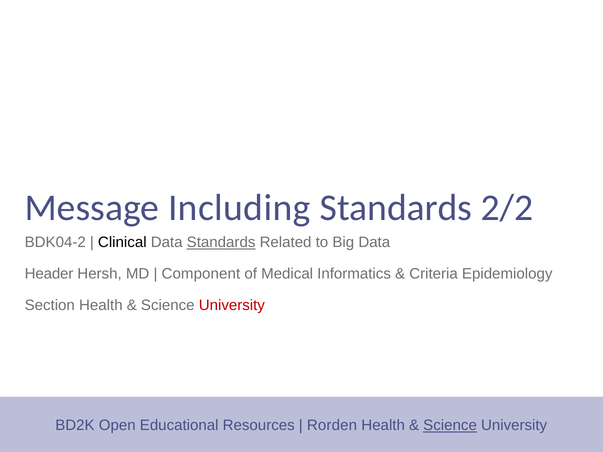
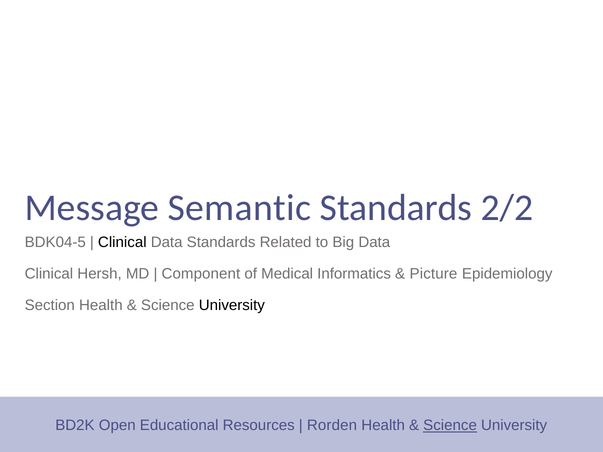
Including: Including -> Semantic (239, 208)
BDK04-2: BDK04-2 -> BDK04-5 (55, 243)
Standards underline: present -> none (221, 243)
Header: Header -> Clinical (49, 274)
Criteria: Criteria -> Picture (433, 274)
University colour: red -> black (232, 305)
